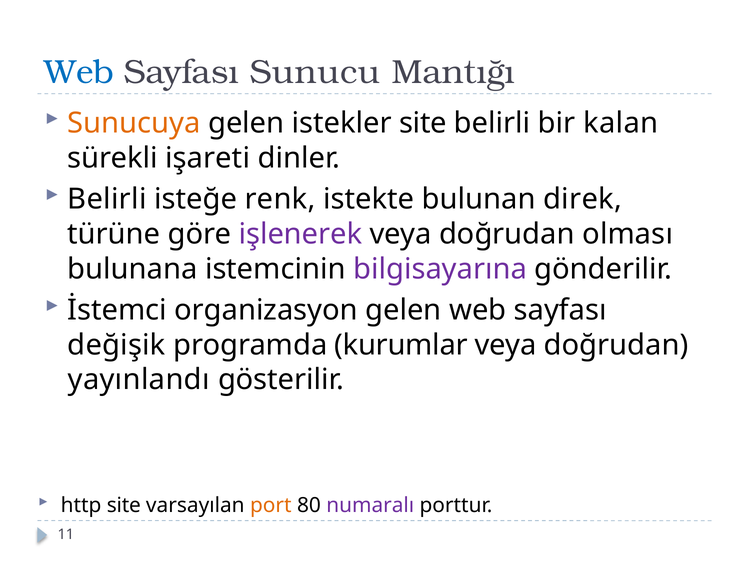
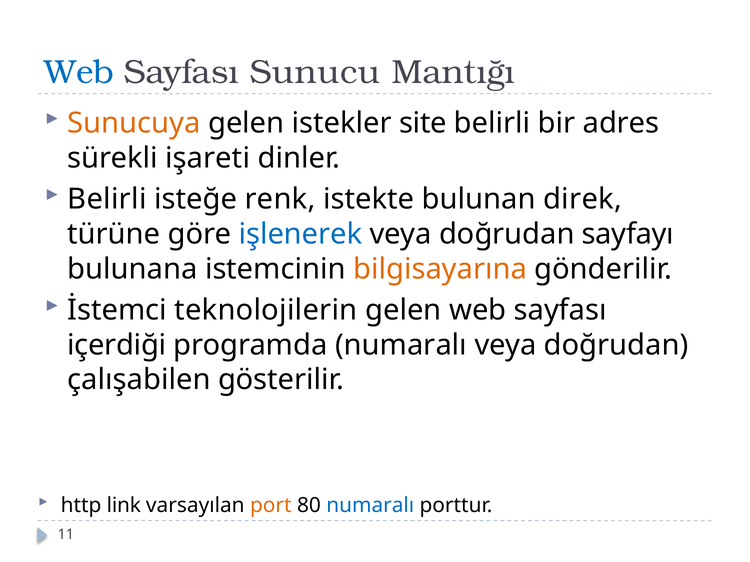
kalan: kalan -> adres (621, 123)
işlenerek colour: purple -> blue (301, 234)
olması: olması -> sayfayı (628, 234)
bilgisayarına colour: purple -> orange (440, 269)
organizasyon: organizasyon -> teknolojilerin (266, 310)
değişik: değişik -> içerdiği (117, 345)
programda kurumlar: kurumlar -> numaralı (401, 345)
yayınlandı: yayınlandı -> çalışabilen (139, 380)
http site: site -> link (124, 506)
numaralı colour: purple -> blue (370, 506)
